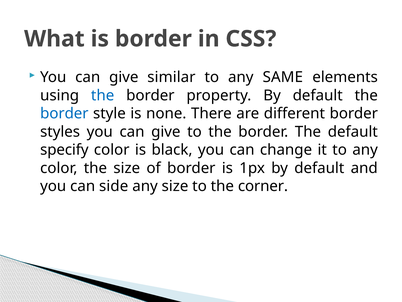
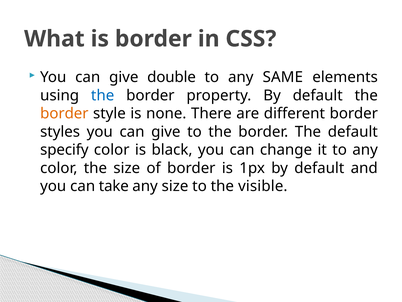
similar: similar -> double (172, 77)
border colour: blue -> orange (64, 113)
side: side -> take (114, 186)
corner: corner -> visible (263, 186)
